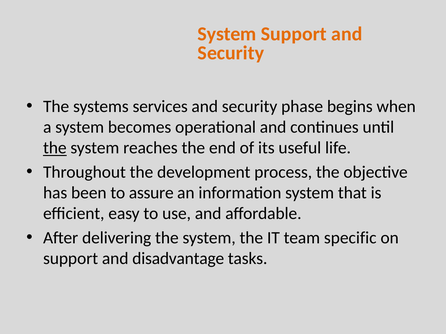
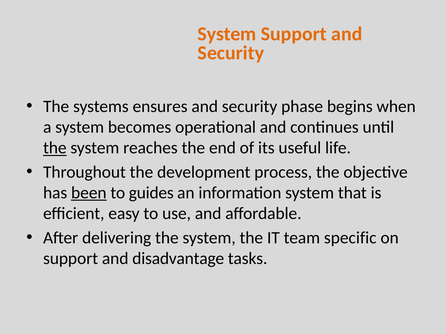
services: services -> ensures (160, 107)
been underline: none -> present (89, 193)
assure: assure -> guides (151, 193)
